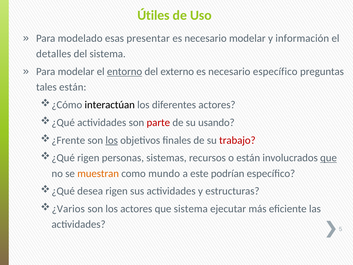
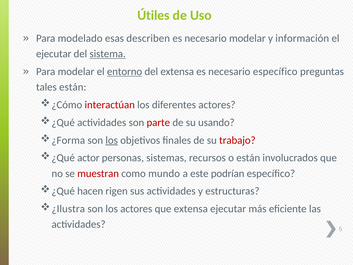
presentar: presentar -> describen (148, 38)
detalles: detalles -> ejecutar (54, 54)
sistema underline: none -> present (108, 54)
del externo: externo -> extensa (177, 72)
interactúan colour: black -> red (110, 105)
¿Frente: ¿Frente -> ¿Forma (68, 140)
¿Qué rigen: rigen -> actor (88, 158)
que underline: present -> none (329, 158)
muestran colour: orange -> red (98, 173)
desea: desea -> hacen (90, 191)
¿Varios: ¿Varios -> ¿Ilustra (68, 209)
que sistema: sistema -> extensa (191, 209)
